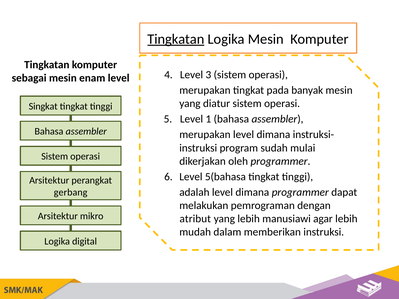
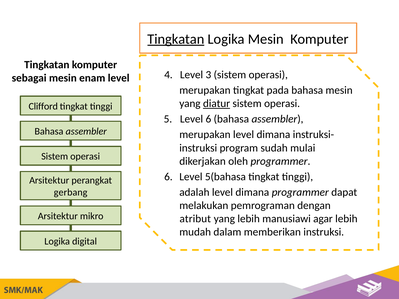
pada banyak: banyak -> bahasa (307, 90)
diatur underline: none -> present (217, 104)
Singkat: Singkat -> Clifford (43, 106)
Level 1: 1 -> 6 (208, 119)
